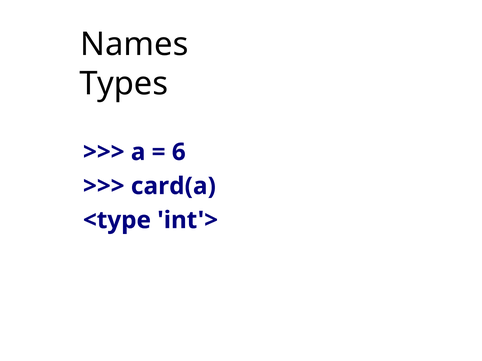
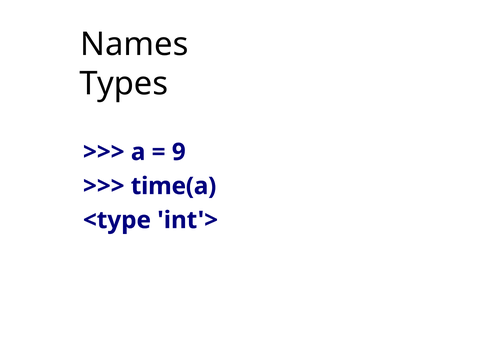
6: 6 -> 9 (179, 152)
card(a: card(a -> time(a (174, 186)
